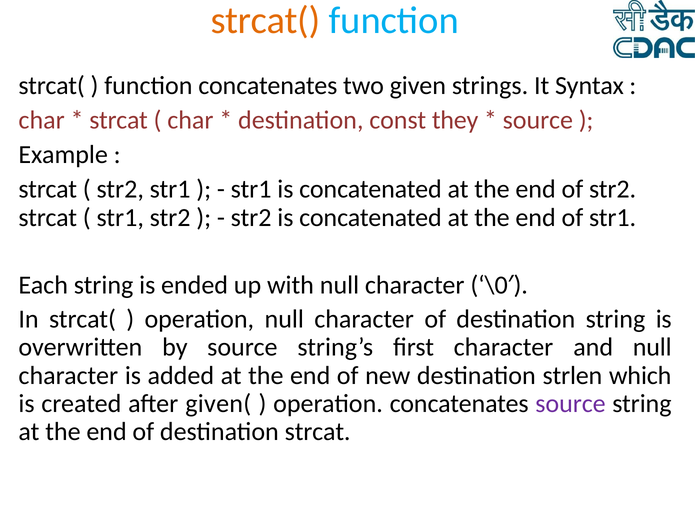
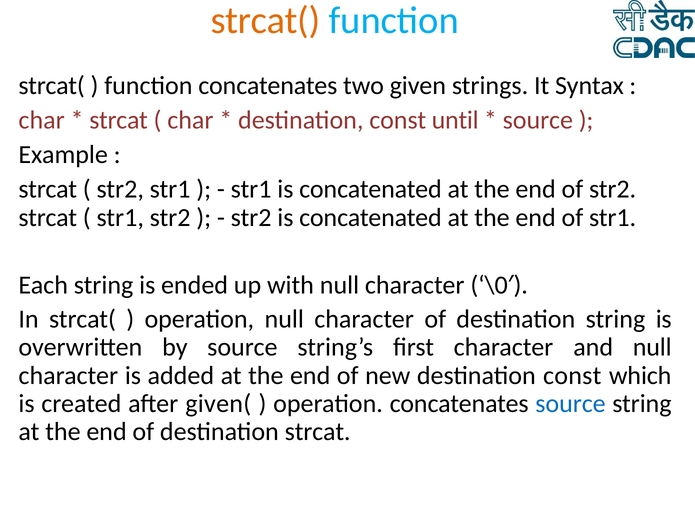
they: they -> until (455, 120)
new destination strlen: strlen -> const (572, 376)
source colour: purple -> blue (570, 404)
